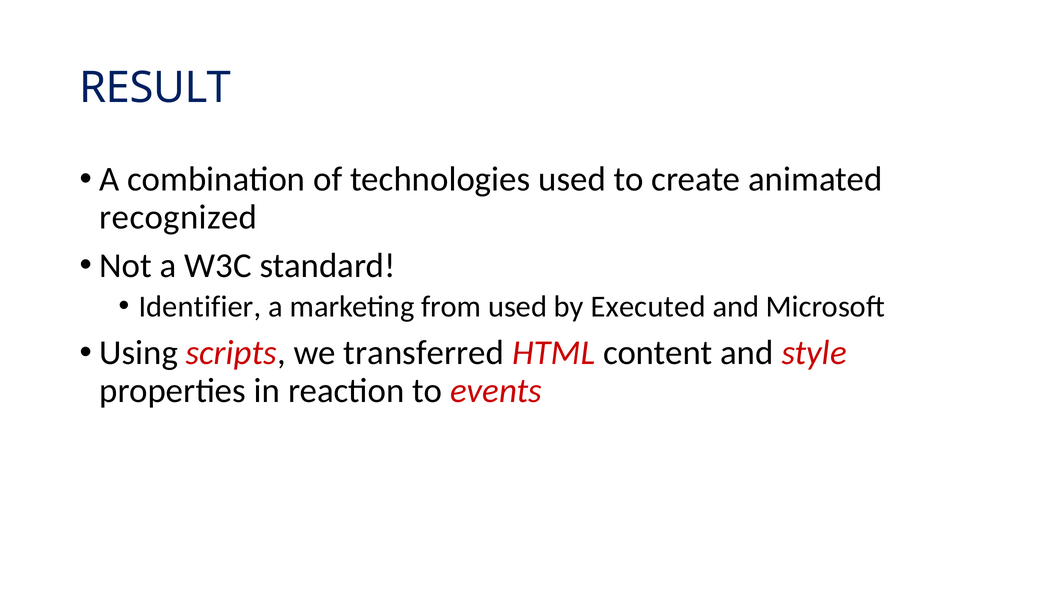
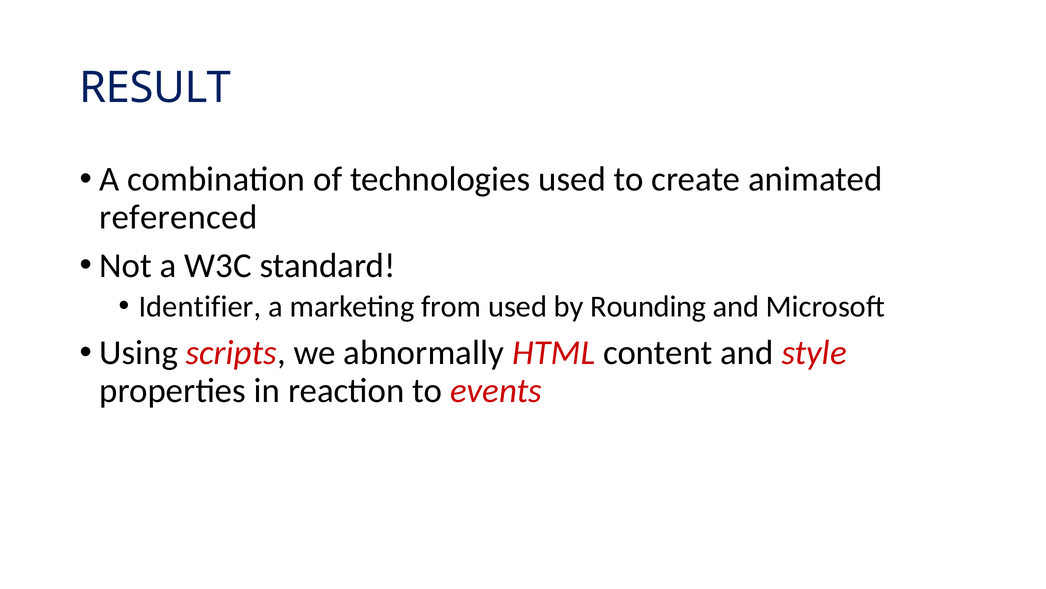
recognized: recognized -> referenced (178, 217)
Executed: Executed -> Rounding (648, 306)
transferred: transferred -> abnormally (424, 352)
